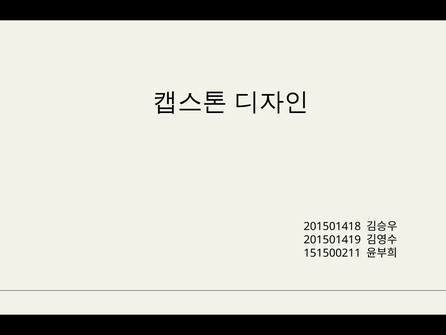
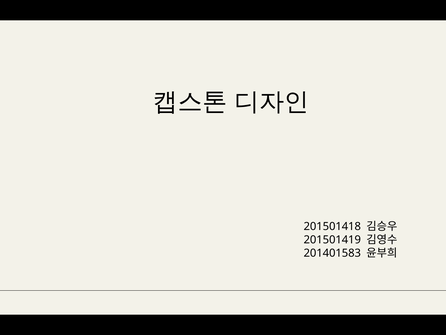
151500211: 151500211 -> 201401583 (332, 253)
